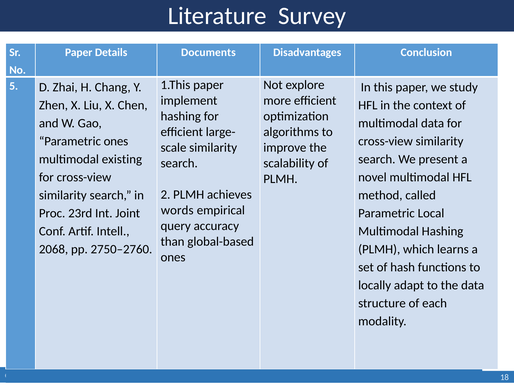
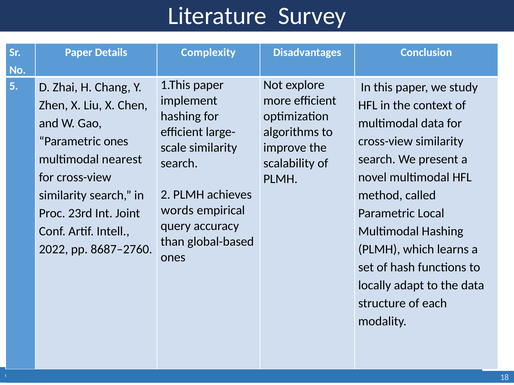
Documents: Documents -> Complexity (208, 53)
existing: existing -> nearest (122, 159)
2068: 2068 -> 2022 (54, 250)
2750–2760: 2750–2760 -> 8687–2760 (121, 250)
